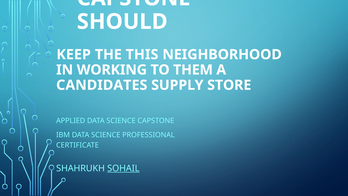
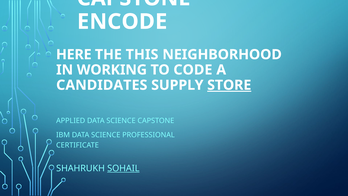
SHOULD: SHOULD -> ENCODE (122, 22)
KEEP: KEEP -> HERE (74, 54)
THEM: THEM -> CODE (193, 70)
STORE underline: none -> present (229, 85)
